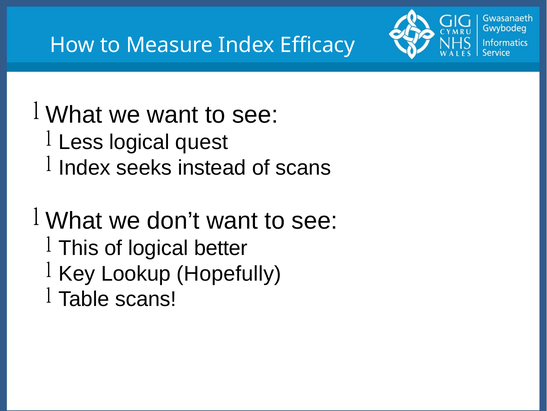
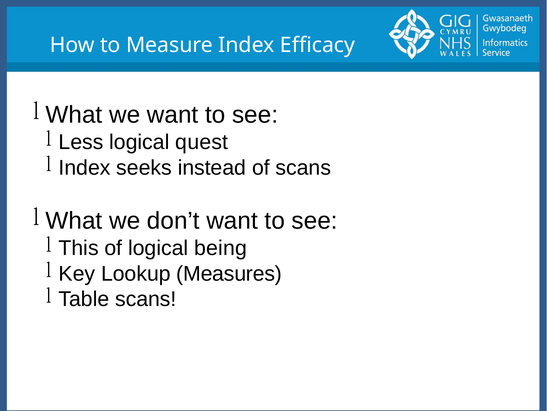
better: better -> being (221, 248)
Hopefully: Hopefully -> Measures (229, 273)
